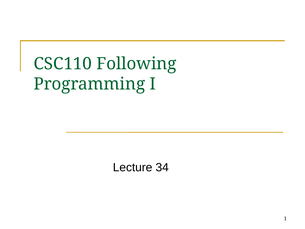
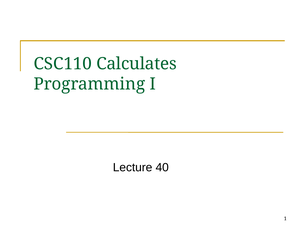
Following: Following -> Calculates (136, 64)
34: 34 -> 40 (162, 167)
